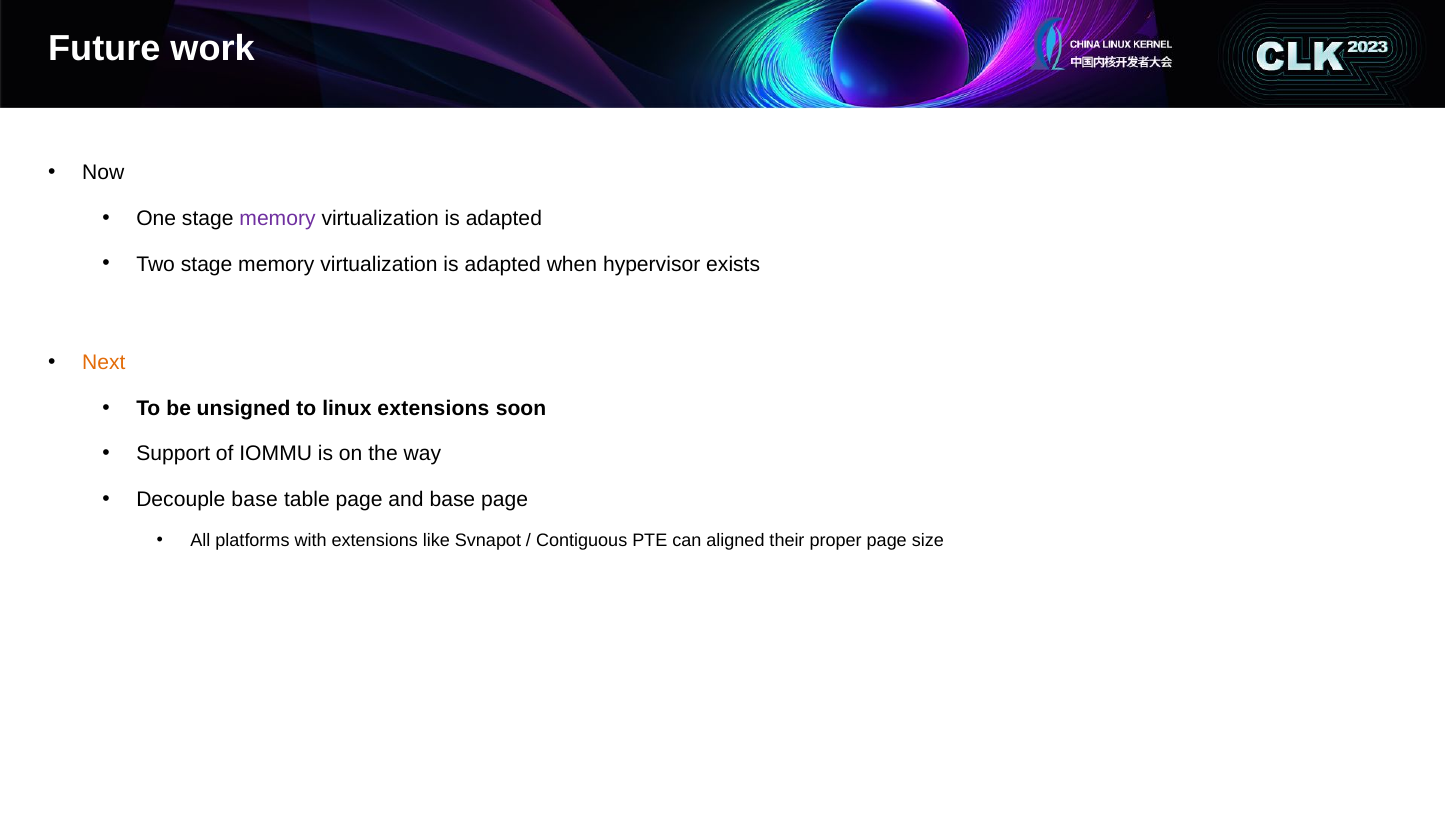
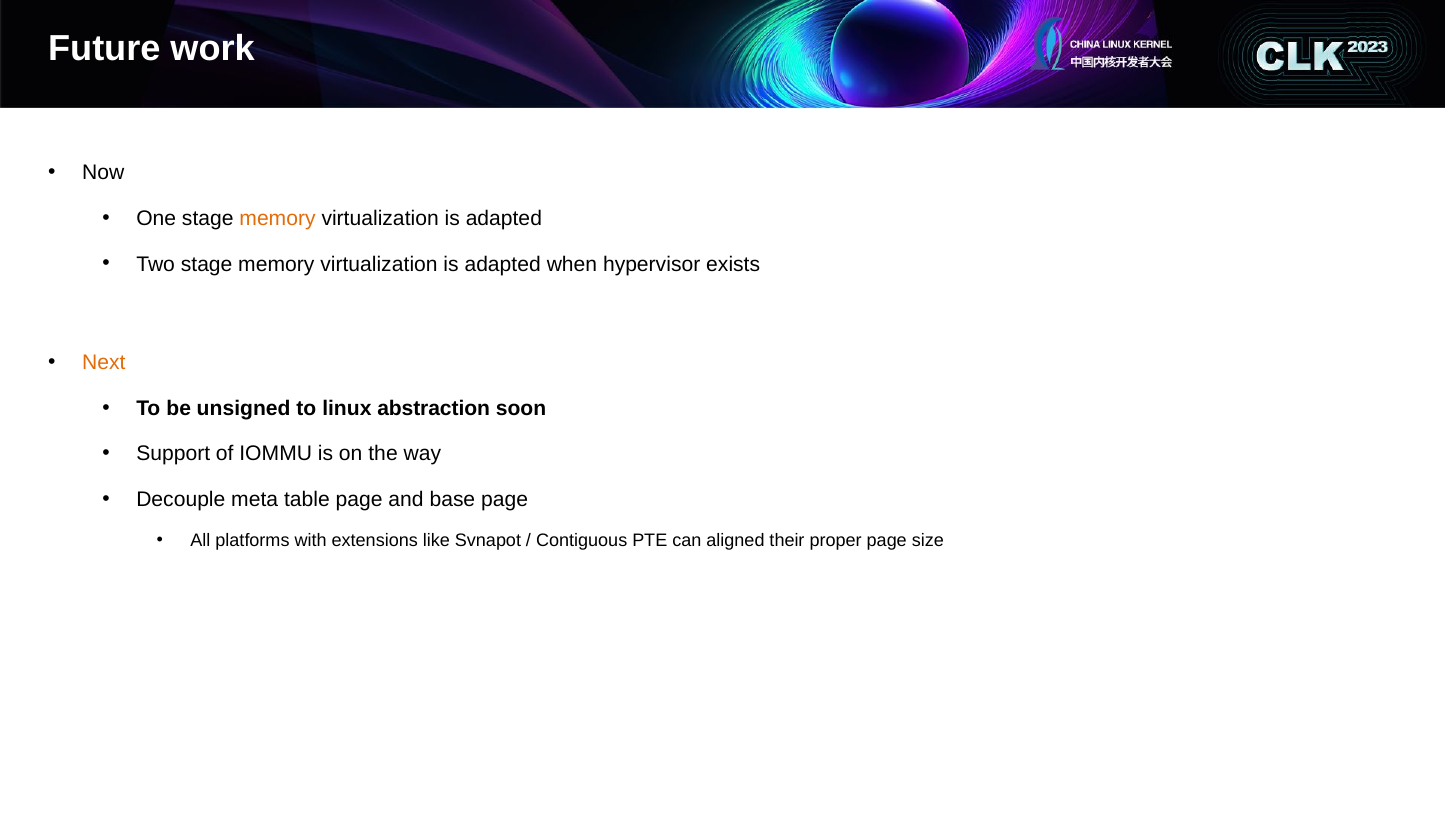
memory colour: purple -> orange (278, 218)
linux extensions: extensions -> abstraction (434, 408)
Decouple base: base -> meta (255, 499)
